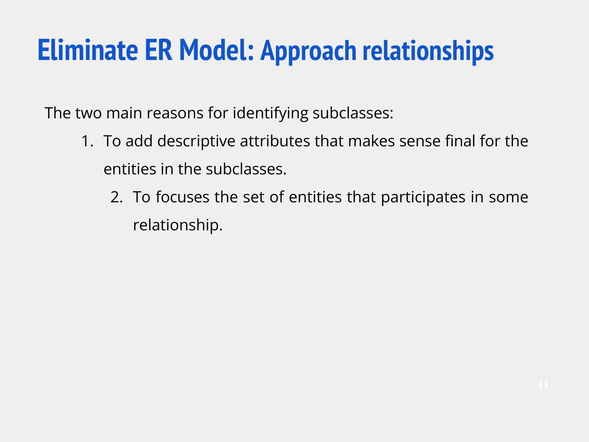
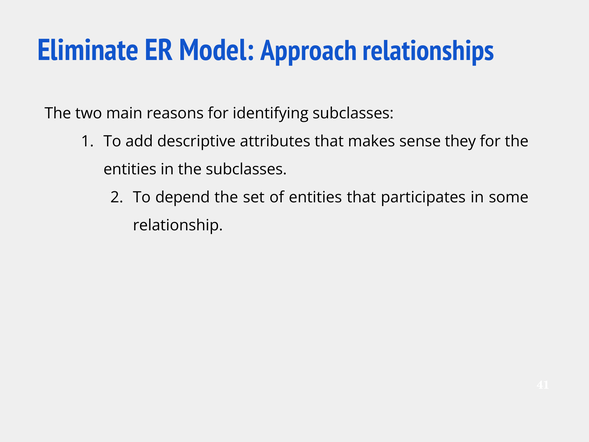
final: final -> they (460, 141)
focuses: focuses -> depend (183, 197)
